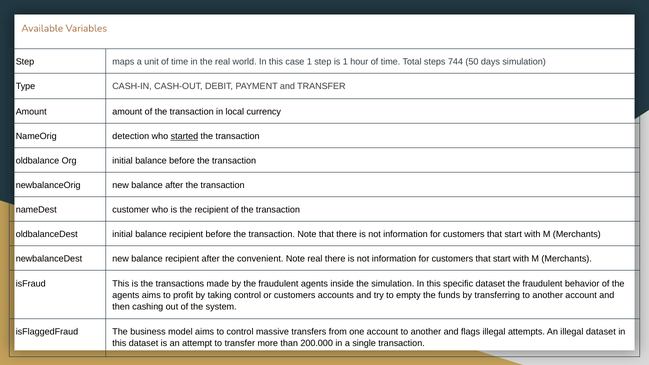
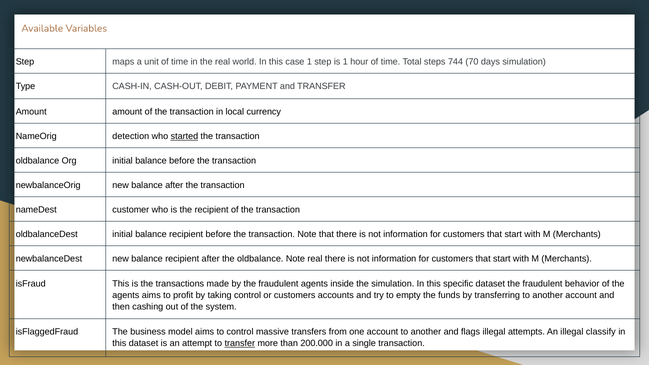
50: 50 -> 70 (472, 62)
the convenient: convenient -> oldbalance (260, 259)
illegal dataset: dataset -> classify (601, 332)
transfer underline: none -> present (240, 344)
